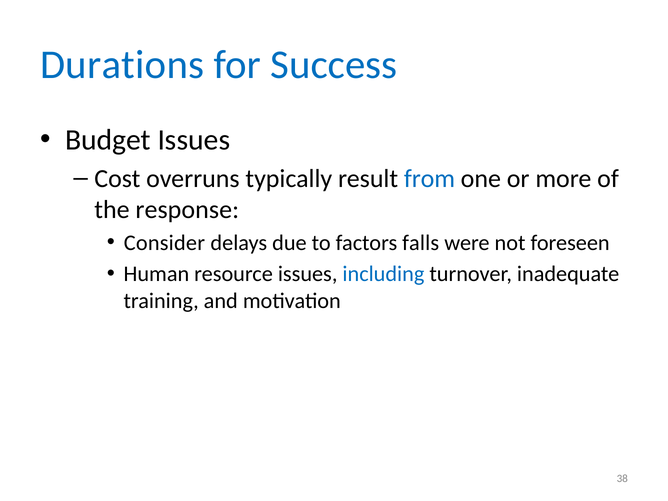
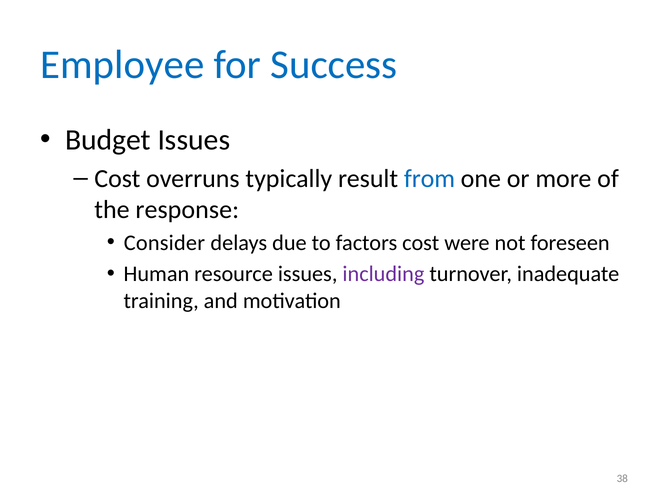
Durations: Durations -> Employee (122, 65)
factors falls: falls -> cost (421, 243)
including colour: blue -> purple (383, 274)
